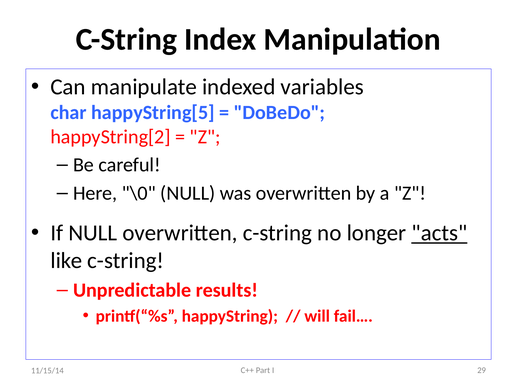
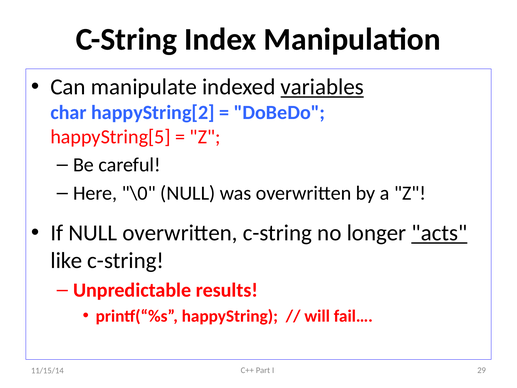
variables underline: none -> present (322, 87)
happyString[5: happyString[5 -> happyString[2 (153, 113)
happyString[2: happyString[2 -> happyString[5 (111, 137)
